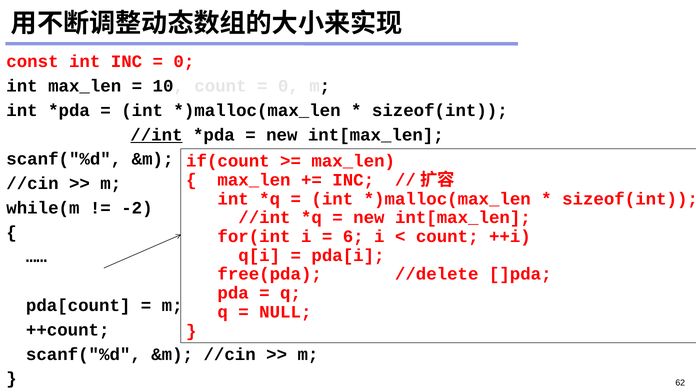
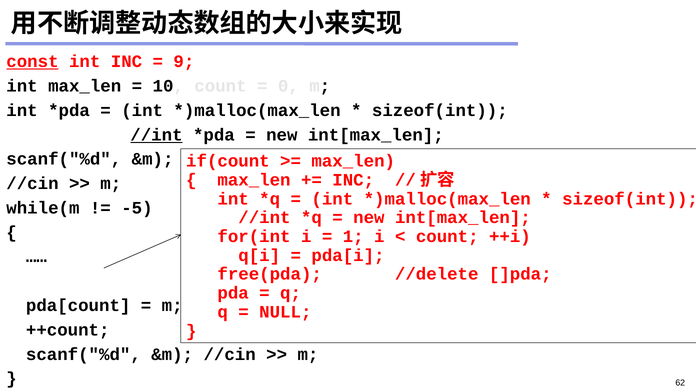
const underline: none -> present (32, 62)
0: 0 -> 9 (184, 62)
-2: -2 -> -5 (137, 208)
6: 6 -> 1 (353, 236)
